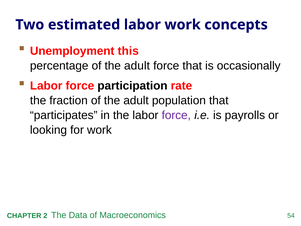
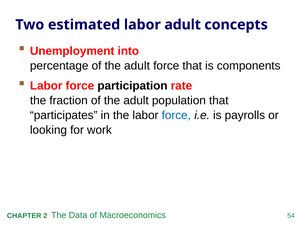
labor work: work -> adult (183, 25)
this: this -> into (128, 51)
occasionally: occasionally -> components (249, 66)
force colour: purple -> blue (176, 115)
